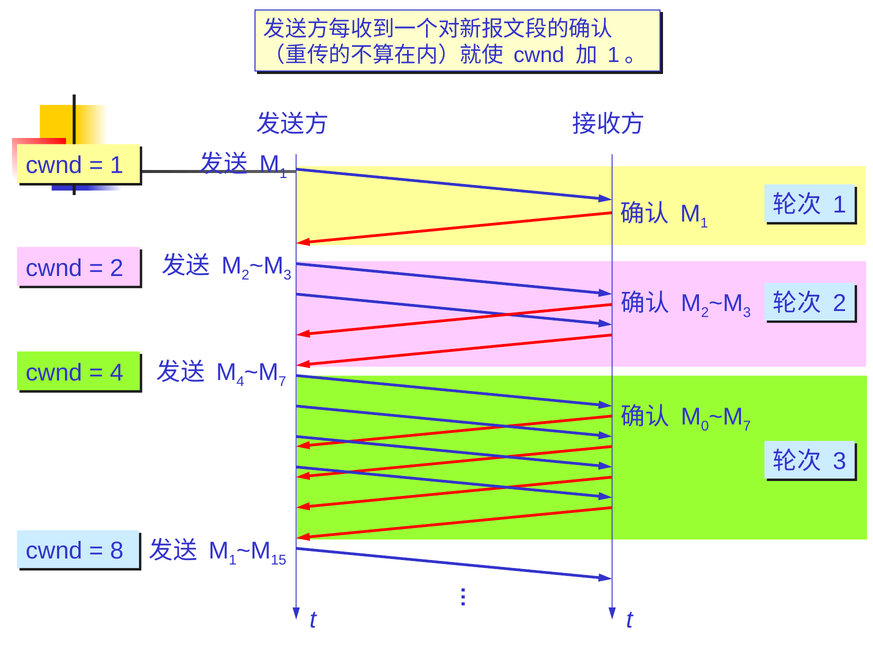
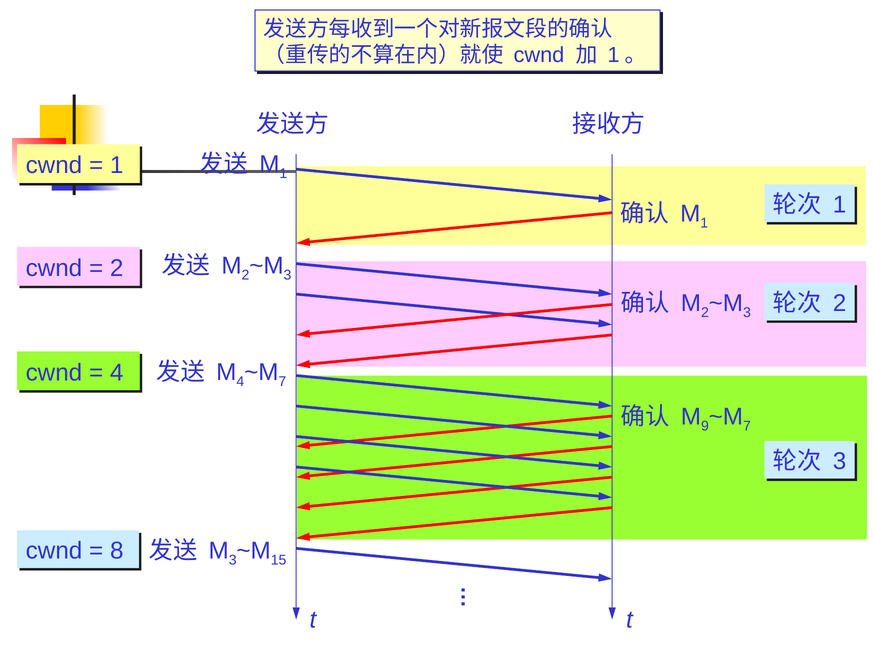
0: 0 -> 9 (705, 426)
1: 1 -> 3 (233, 560)
